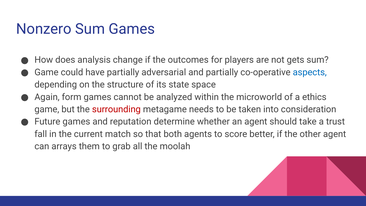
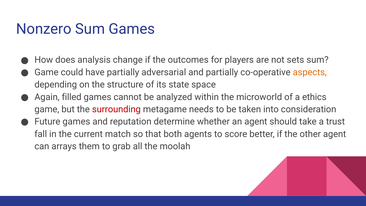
gets: gets -> sets (295, 60)
aspects colour: blue -> orange (310, 72)
form: form -> filled (72, 97)
